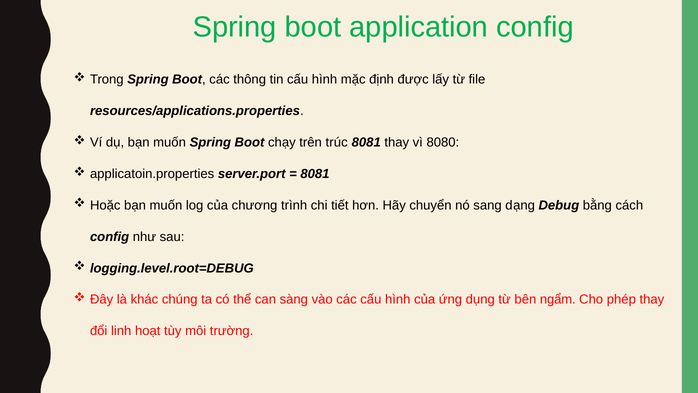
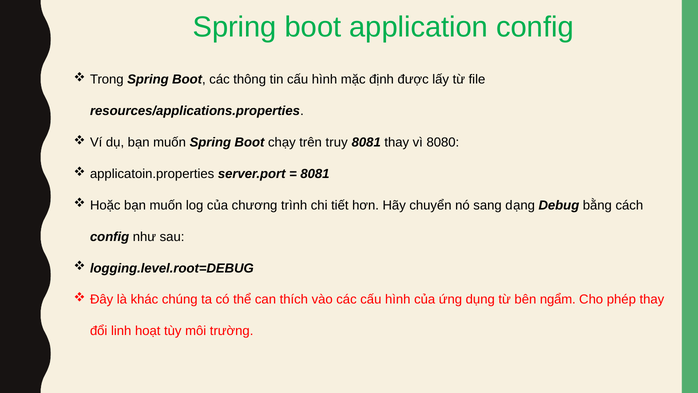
trúc: trúc -> truy (337, 142)
sàng: sàng -> thích (294, 299)
